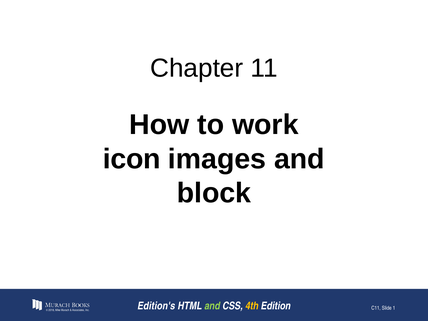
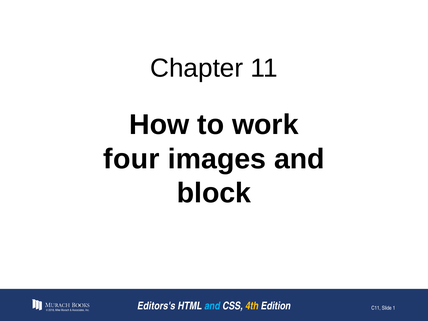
icon: icon -> four (131, 159)
Edition's: Edition's -> Editors's (156, 306)
and colour: light green -> light blue (212, 306)
